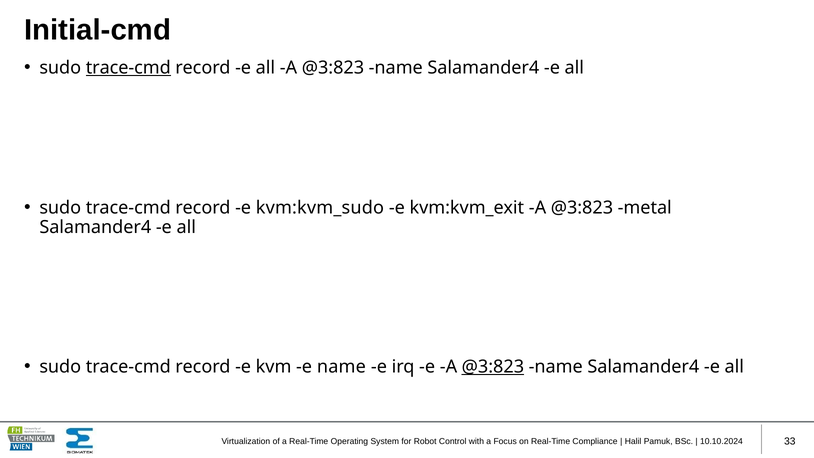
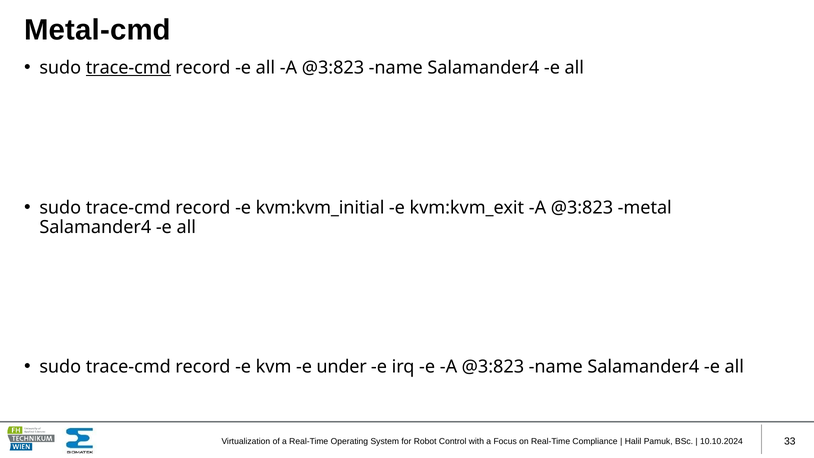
Initial-cmd: Initial-cmd -> Metal-cmd (98, 30)
kvm:kvm_sudo: kvm:kvm_sudo -> kvm:kvm_initial (320, 208)
e name: name -> under (342, 367)
@3:823 underline: present -> none (493, 367)
